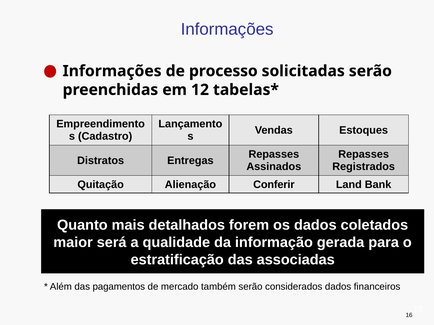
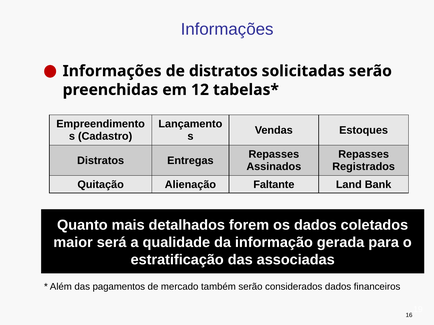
de processo: processo -> distratos (223, 71)
Conferir: Conferir -> Faltante (274, 185)
